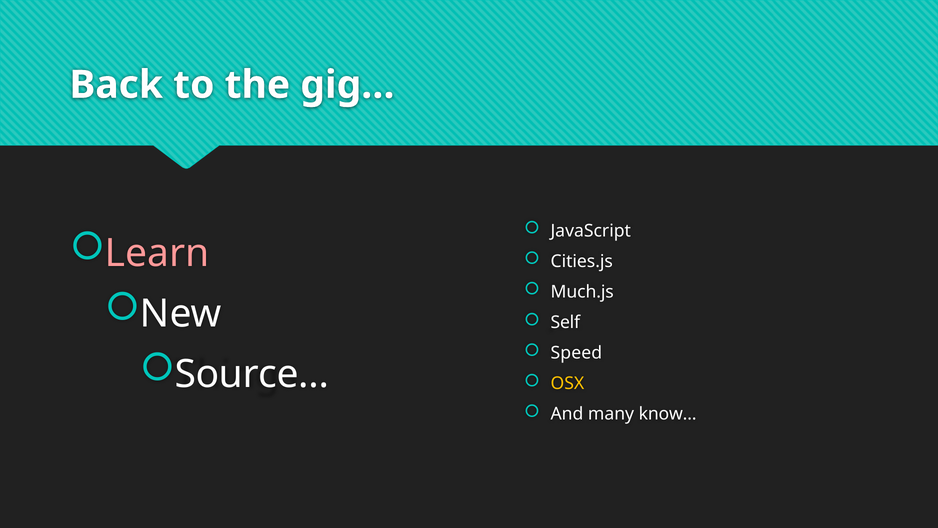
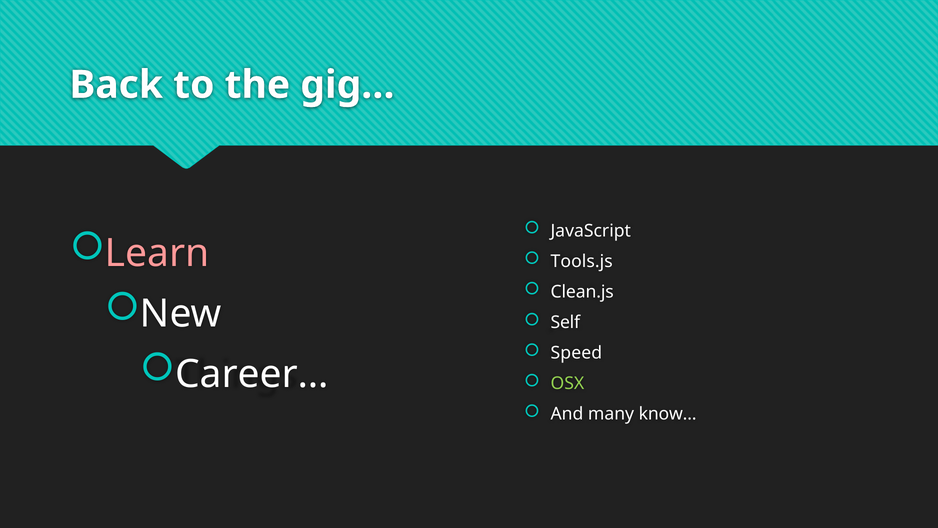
Cities.js: Cities.js -> Tools.js (582, 261)
Much.js: Much.js -> Clean.js (582, 292)
Source…: Source… -> Career… (252, 374)
OSX colour: yellow -> light green (567, 383)
